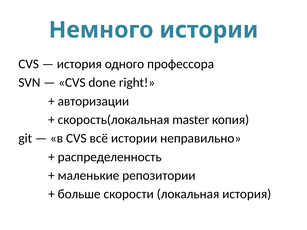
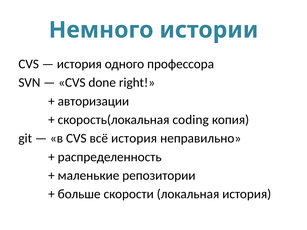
master: master -> coding (191, 120)
всё истории: истории -> история (134, 139)
